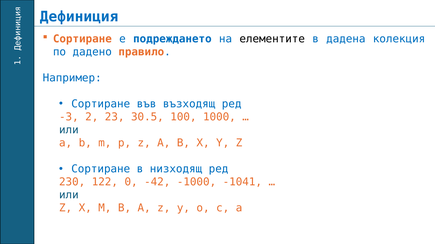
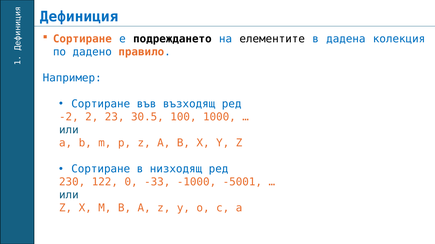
подреждането colour: blue -> black (172, 39)
-3: -3 -> -2 (69, 117)
-42: -42 -> -33 (157, 183)
-1041: -1041 -> -5001 (242, 183)
